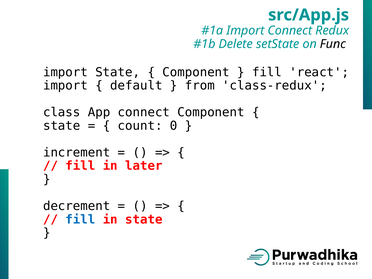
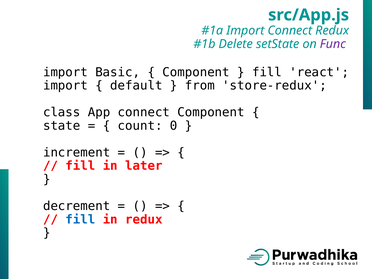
Func colour: black -> purple (333, 44)
import State: State -> Basic (118, 72)
class-redux: class-redux -> store-redux (274, 86)
in state: state -> redux (144, 219)
